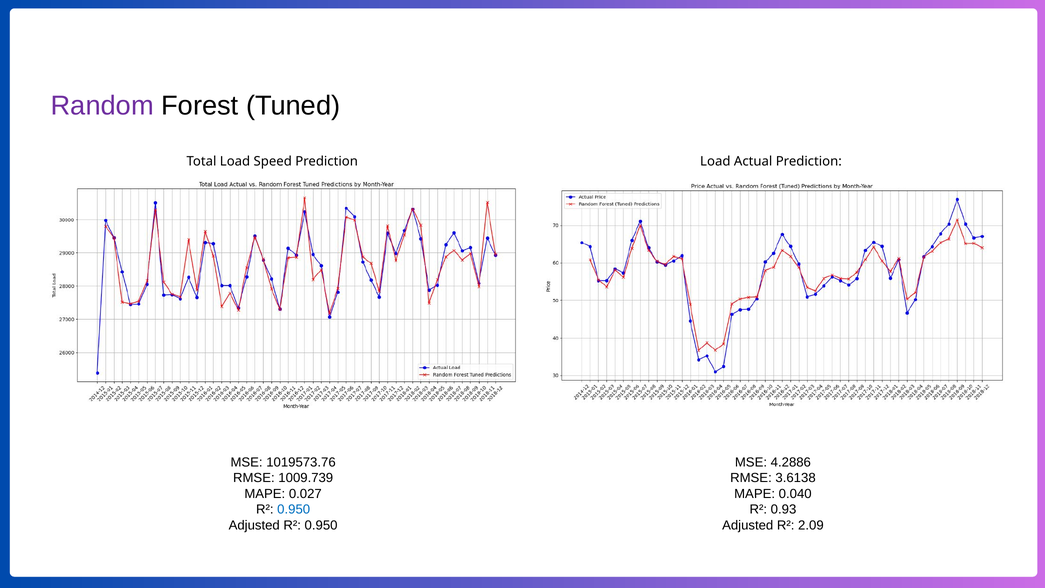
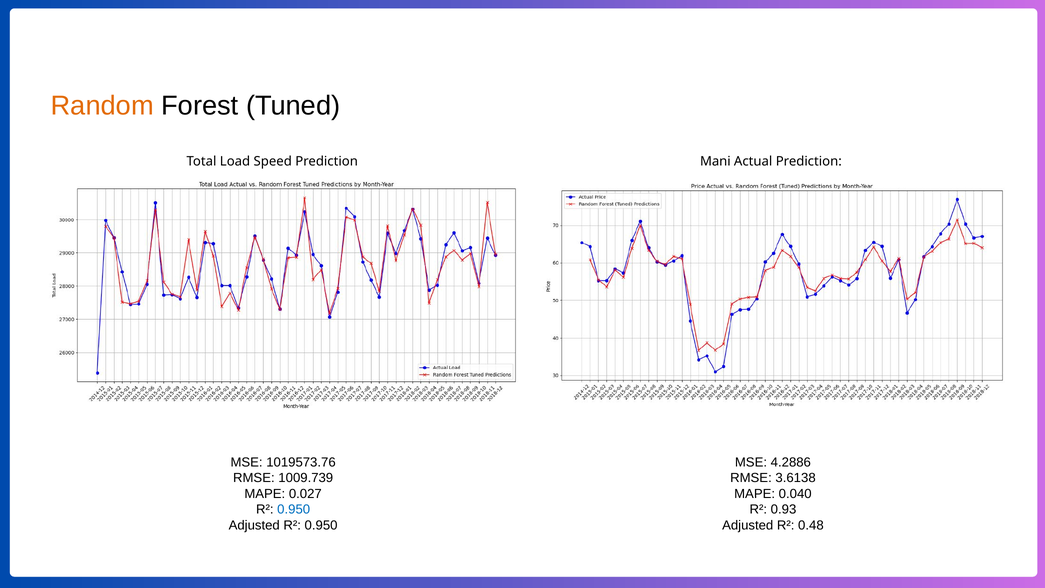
Random colour: purple -> orange (102, 106)
Prediction Load: Load -> Mani (715, 162)
2.09: 2.09 -> 0.48 (811, 525)
